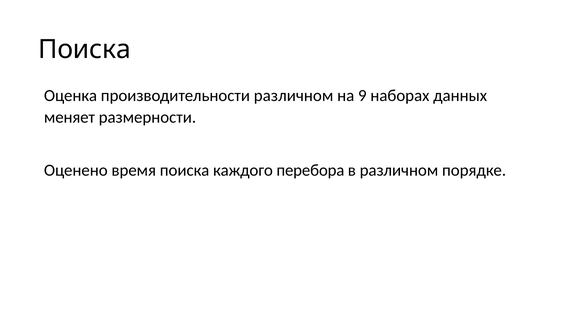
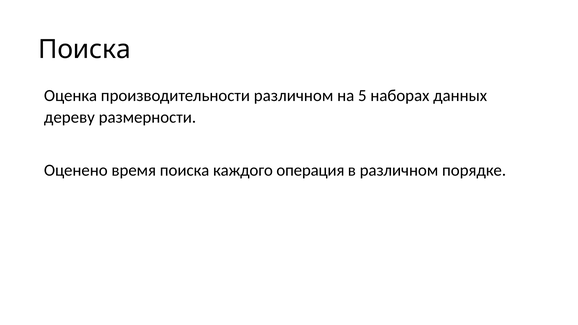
9: 9 -> 5 (362, 96)
меняет: меняет -> дереву (69, 117)
перебора: перебора -> операция (310, 170)
